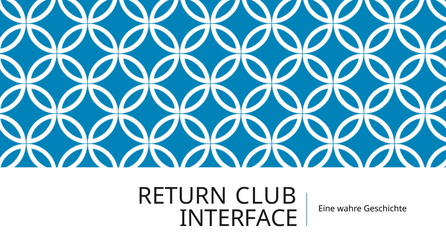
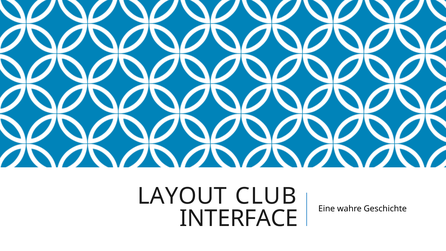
RETURN: RETURN -> LAYOUT (182, 196)
